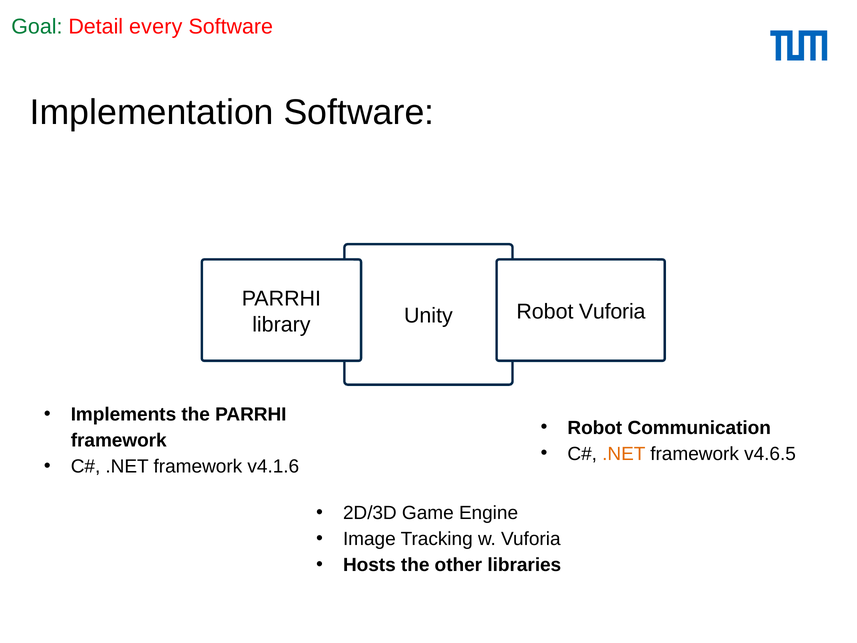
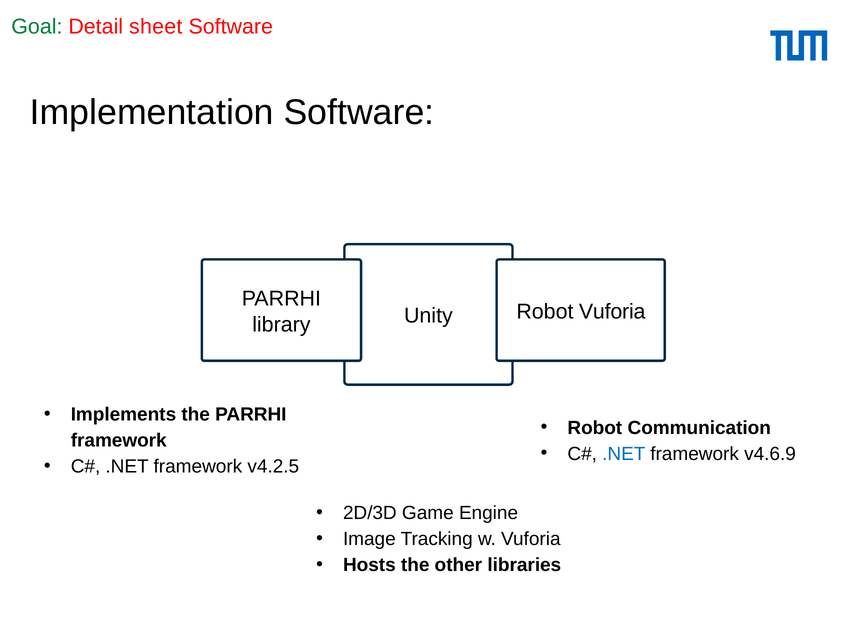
every: every -> sheet (156, 27)
.NET colour: orange -> blue (624, 454)
v4.6.5: v4.6.5 -> v4.6.9 (770, 454)
v4.1.6: v4.1.6 -> v4.2.5 (273, 466)
